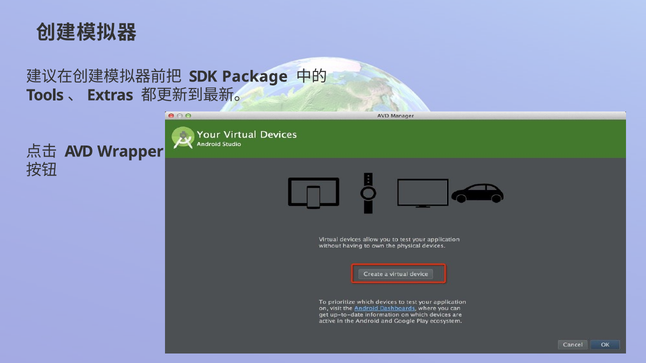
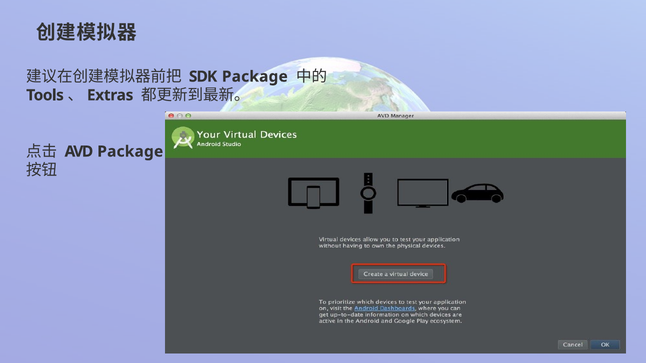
AVD Wrapper: Wrapper -> Package (130, 152)
